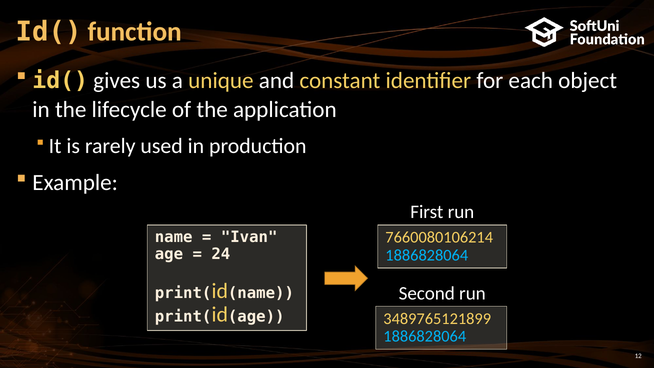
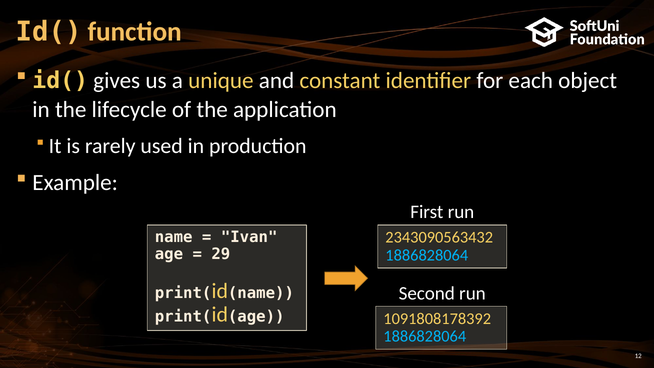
7660080106214: 7660080106214 -> 2343090563432 (439, 238)
24: 24 -> 29 (221, 254)
3489765121899: 3489765121899 -> 1091808178392 (437, 319)
